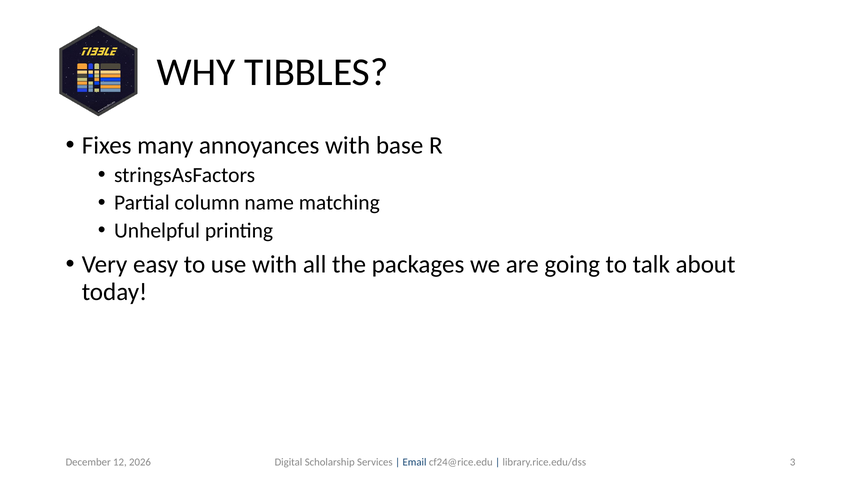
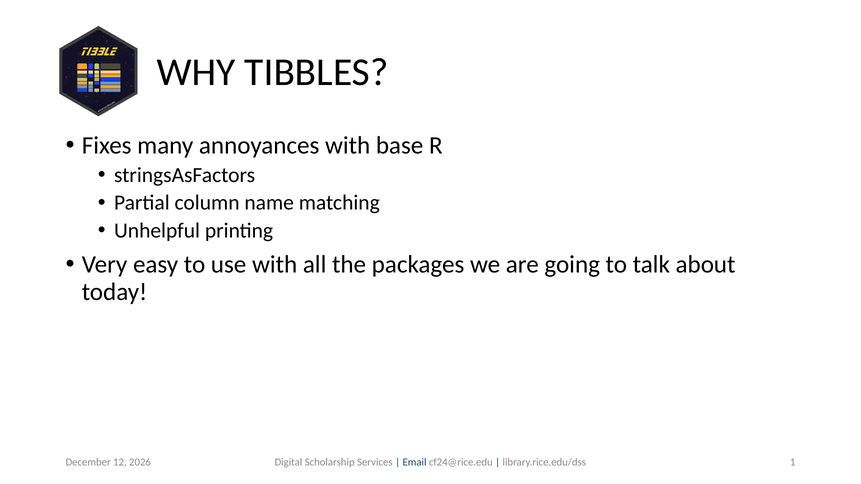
3: 3 -> 1 (793, 462)
